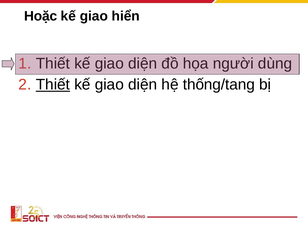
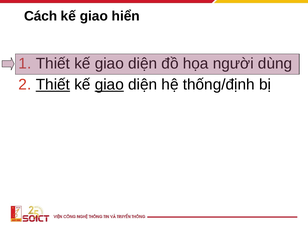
Hoặc: Hoặc -> Cách (41, 16)
giao underline: none -> present (109, 85)
thống/tang: thống/tang -> thống/định (219, 85)
